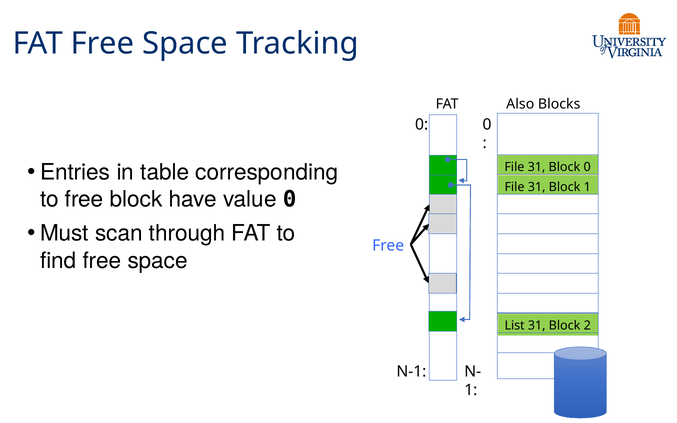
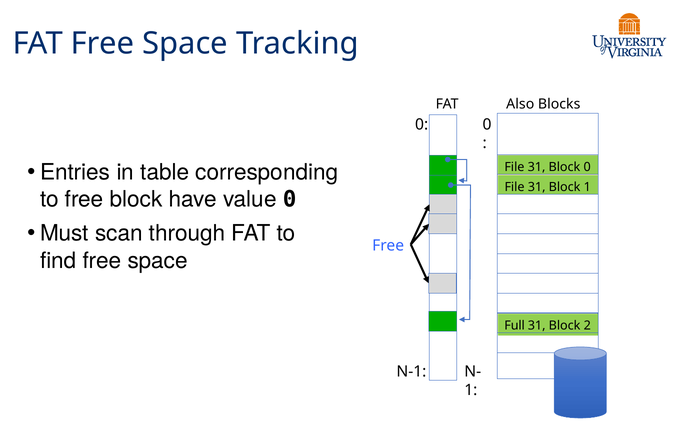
List: List -> Full (515, 326)
